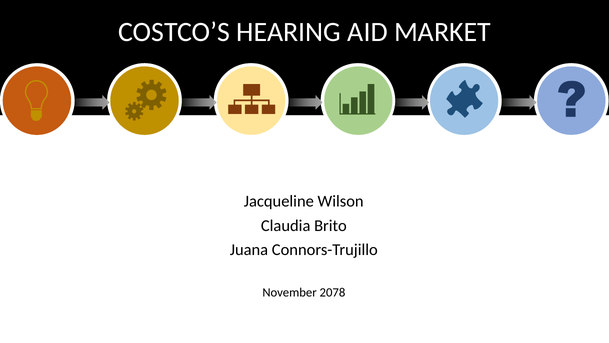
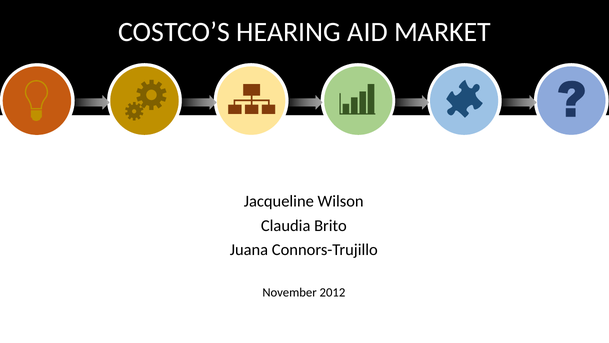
2078: 2078 -> 2012 (332, 292)
